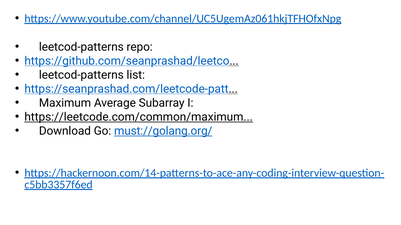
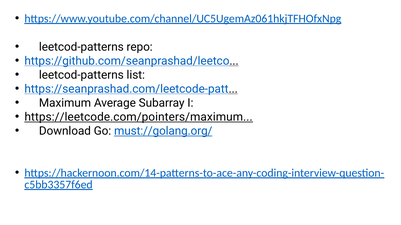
https://leetcode.com/common/maximum: https://leetcode.com/common/maximum -> https://leetcode.com/pointers/maximum (139, 117)
